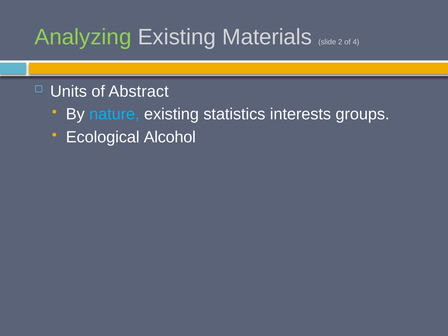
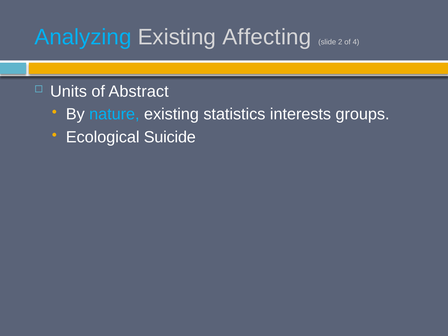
Analyzing colour: light green -> light blue (83, 37)
Materials: Materials -> Affecting (267, 37)
Alcohol: Alcohol -> Suicide (170, 137)
